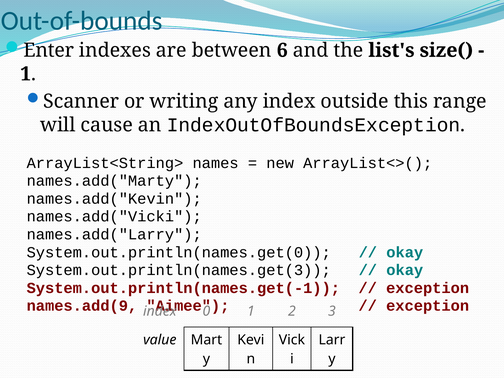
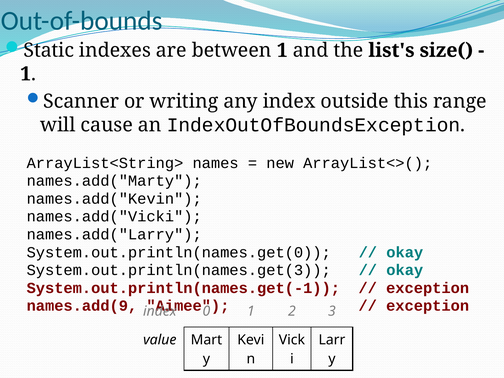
Enter: Enter -> Static (49, 50)
between 6: 6 -> 1 (282, 50)
